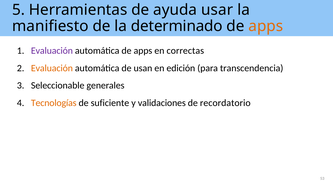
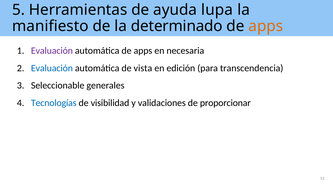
usar: usar -> lupa (217, 10)
correctas: correctas -> necesaria (185, 51)
Evaluación colour: orange -> blue (52, 68)
usan: usan -> vista (143, 68)
Tecnologías colour: orange -> blue (54, 103)
suficiente: suficiente -> visibilidad (110, 103)
recordatorio: recordatorio -> proporcionar (225, 103)
